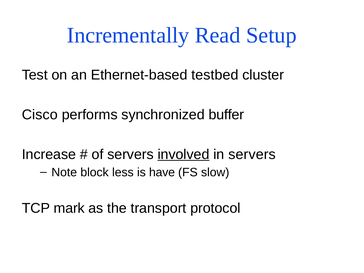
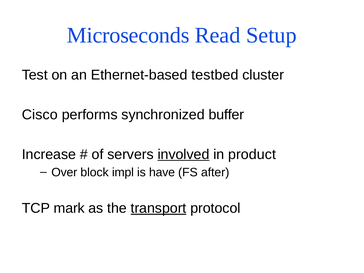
Incrementally: Incrementally -> Microseconds (128, 35)
in servers: servers -> product (252, 154)
Note: Note -> Over (64, 172)
less: less -> impl (123, 172)
slow: slow -> after (215, 172)
transport underline: none -> present (159, 208)
